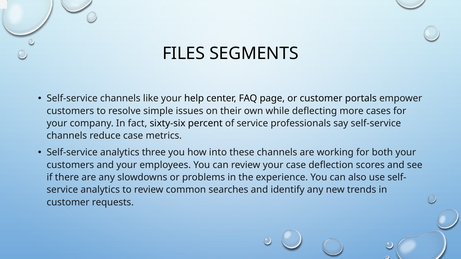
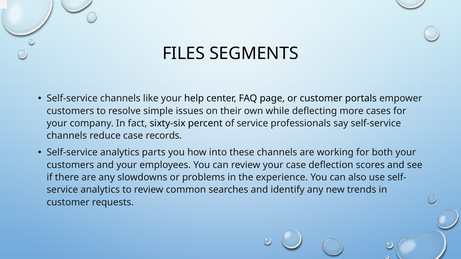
metrics: metrics -> records (164, 136)
three: three -> parts (154, 153)
